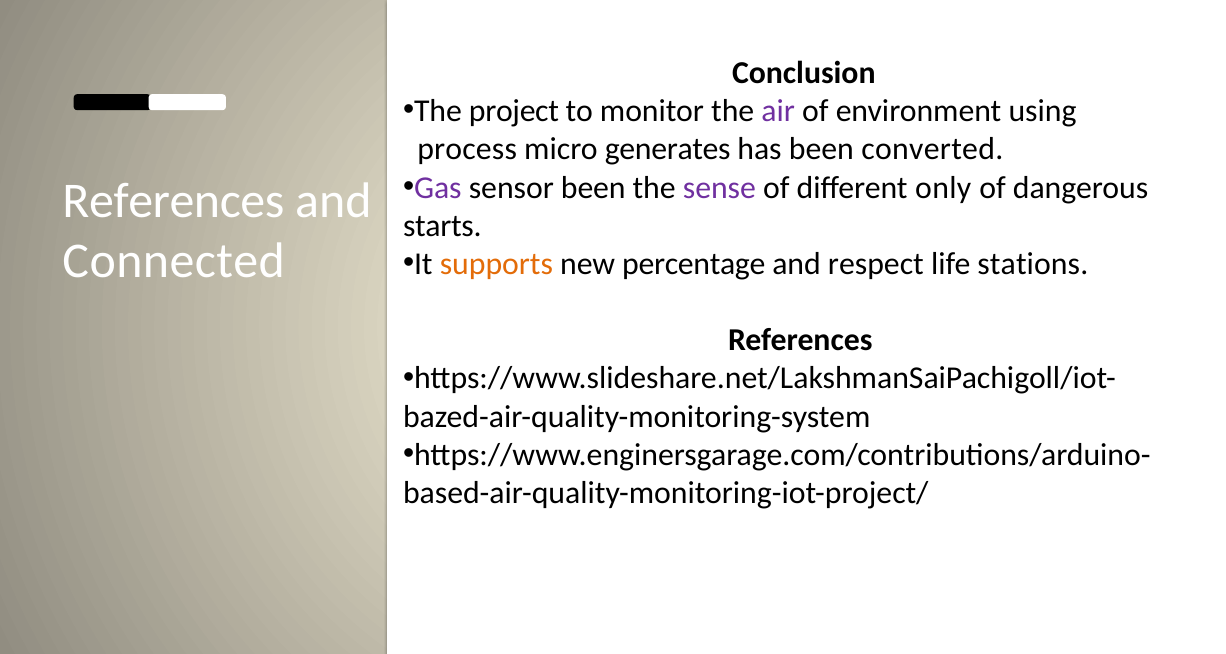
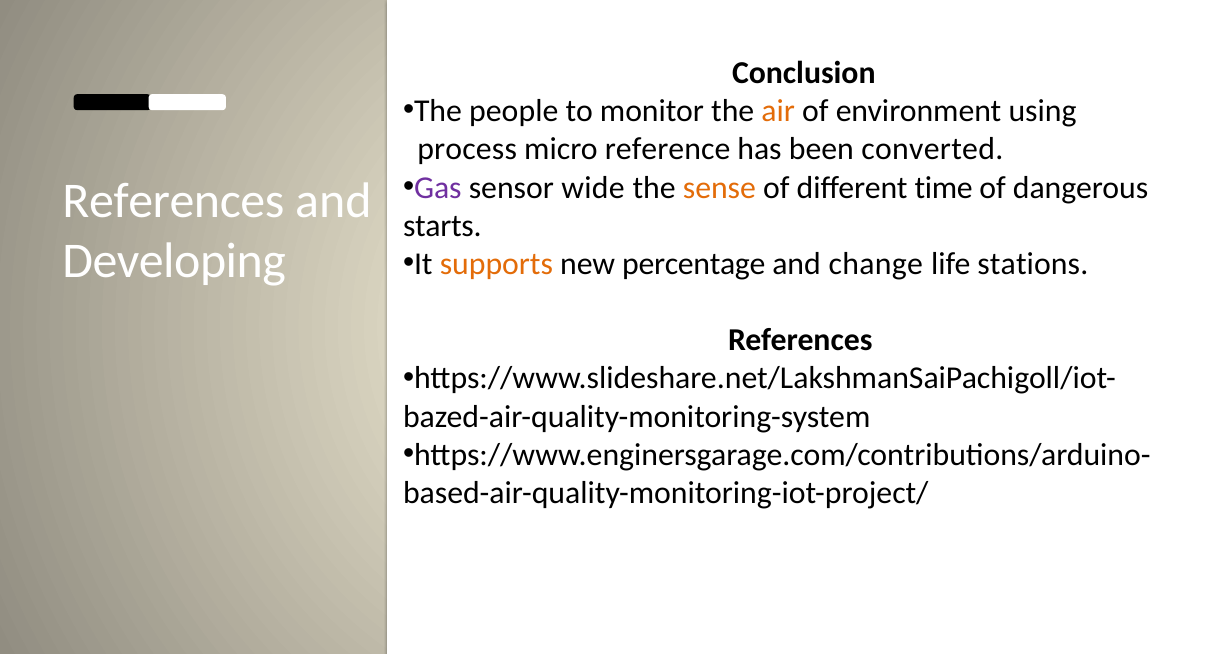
project: project -> people (514, 111)
air colour: purple -> orange (778, 111)
generates: generates -> reference (668, 149)
sensor been: been -> wide (593, 187)
sense colour: purple -> orange (719, 187)
only: only -> time (944, 187)
Connected: Connected -> Developing (174, 261)
respect: respect -> change (876, 264)
